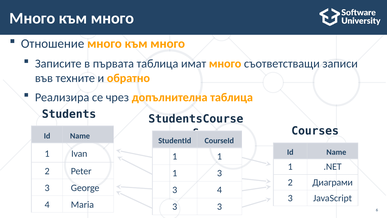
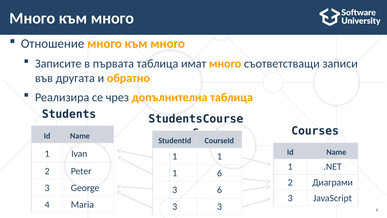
техните: техните -> другата (75, 78)
1 3: 3 -> 6 (219, 173)
3 4: 4 -> 6 (219, 190)
